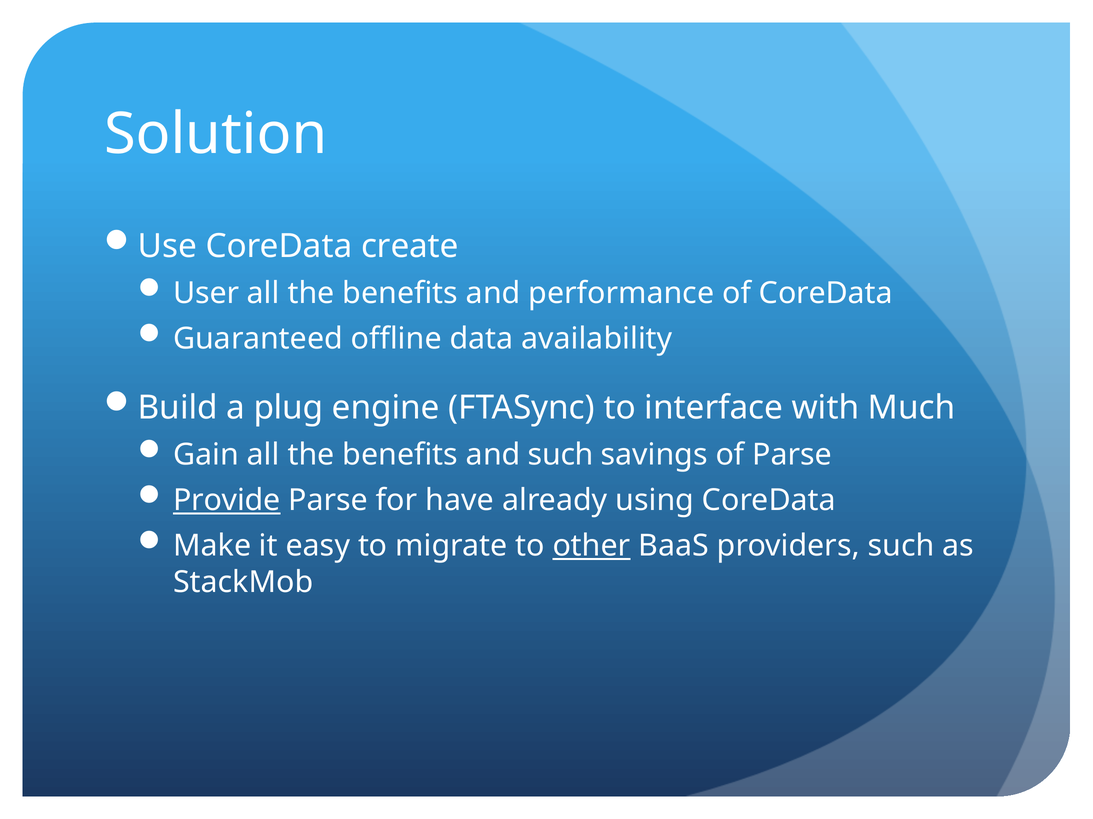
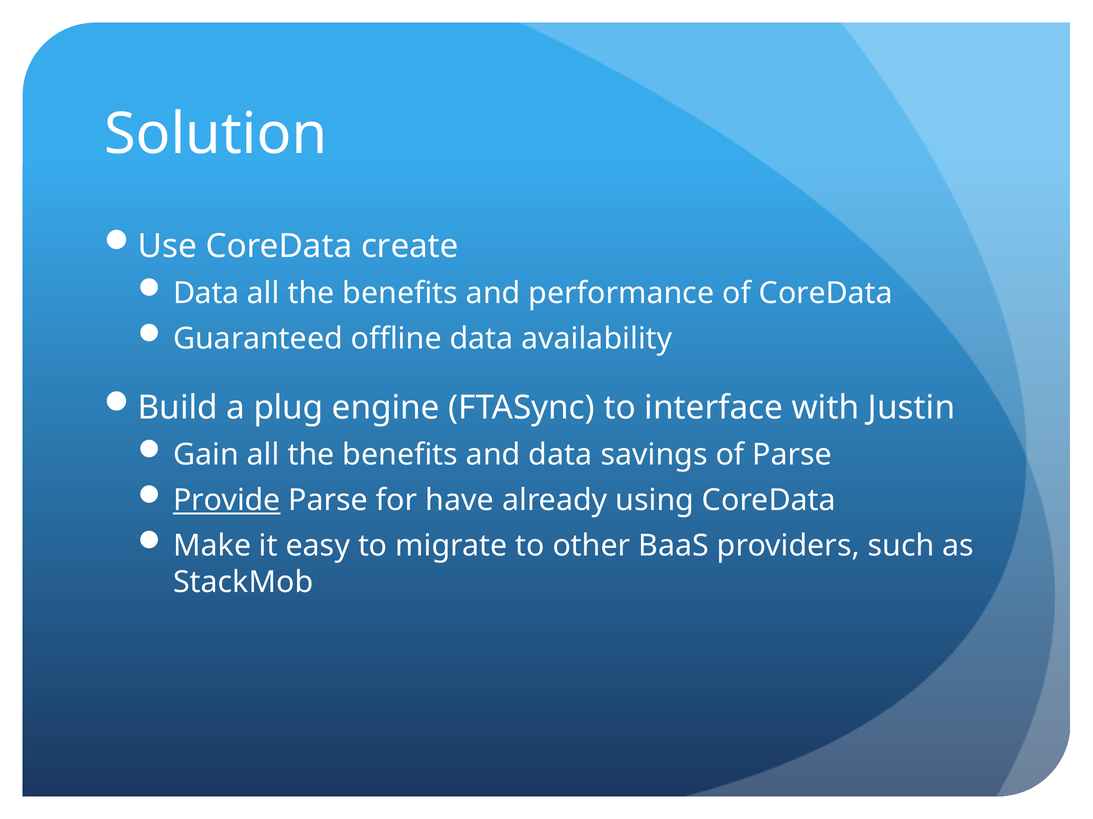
User: User -> Data (206, 294)
Much: Much -> Justin (912, 408)
and such: such -> data (560, 455)
other underline: present -> none (592, 546)
